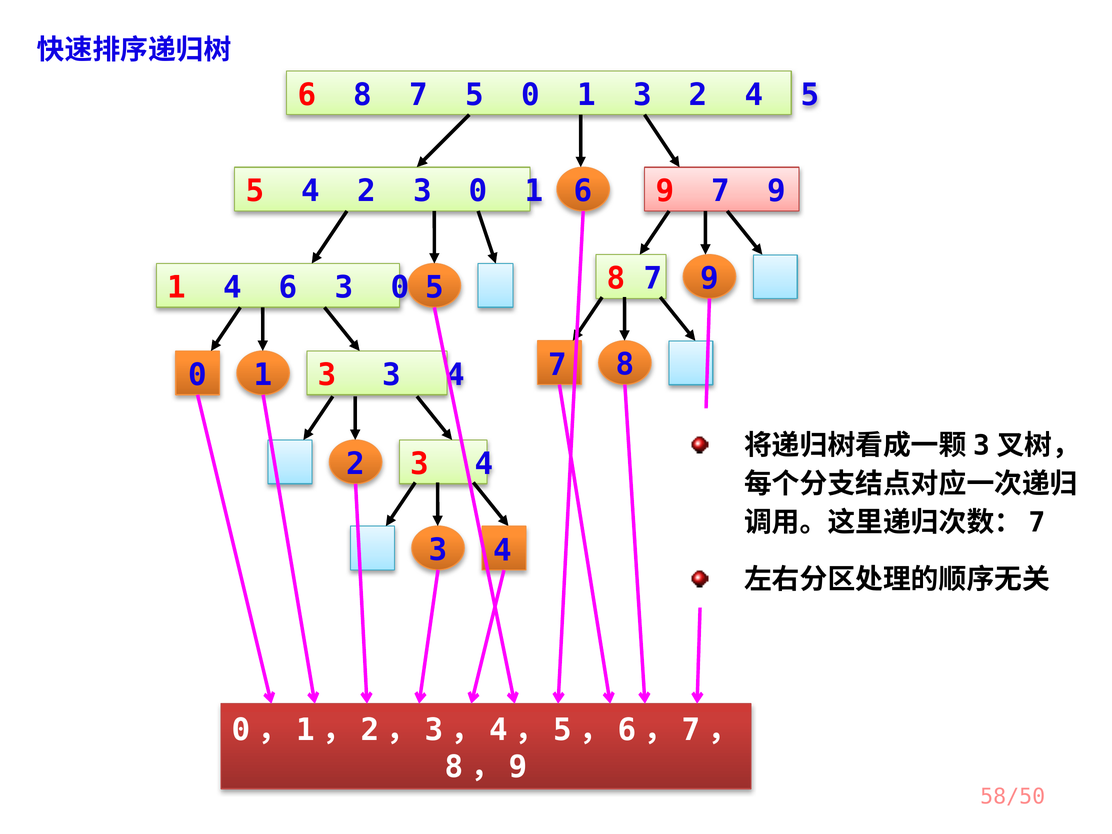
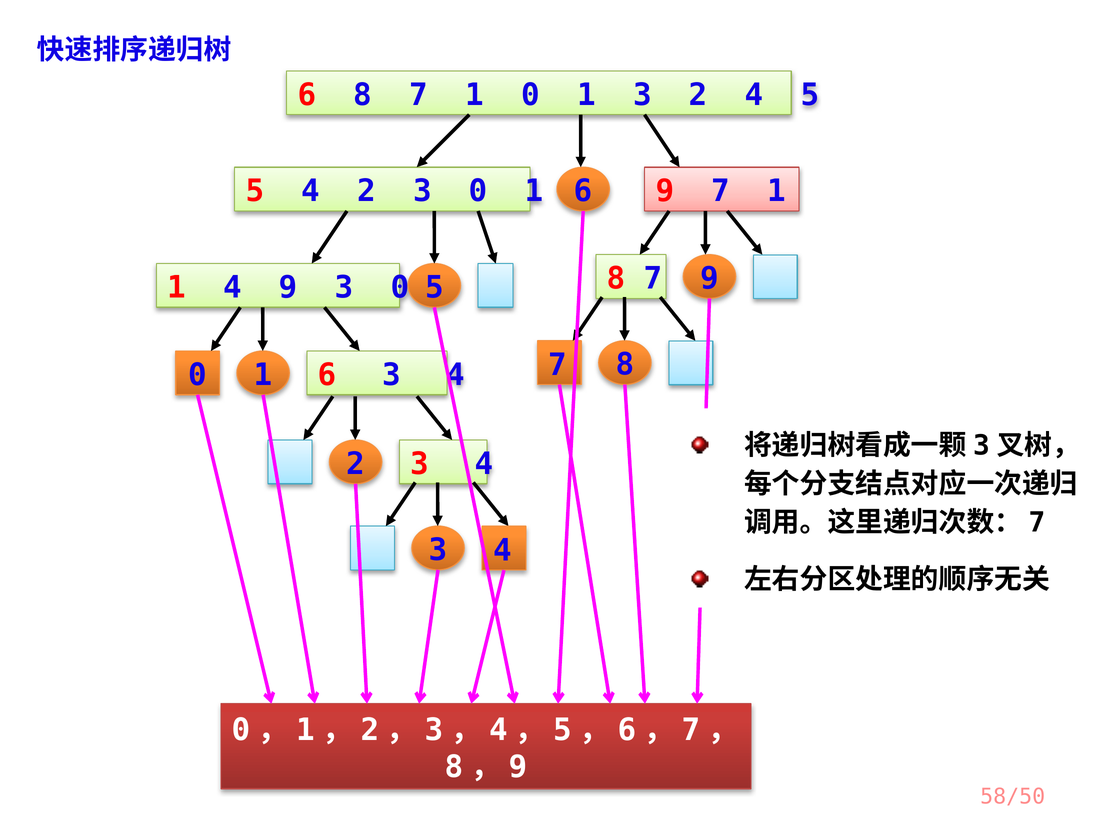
8 7 5: 5 -> 1 (475, 95)
9 7 9: 9 -> 1 (776, 191)
4 6: 6 -> 9 (288, 288)
0 3: 3 -> 6 (327, 375)
